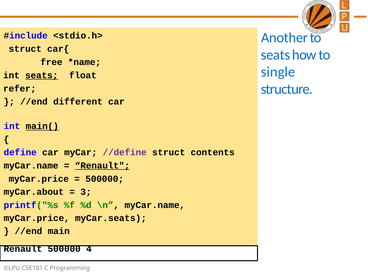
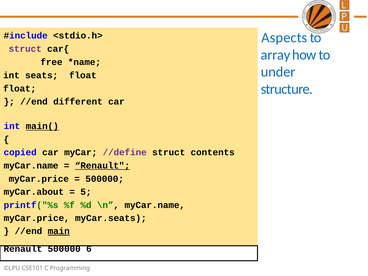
Another: Another -> Aspects (284, 38)
struct colour: black -> purple (25, 49)
seats: seats -> array (275, 55)
single: single -> under (278, 72)
seats underline: present -> none (42, 75)
refer: refer -> float (20, 89)
define: define -> copied (20, 152)
3: 3 -> 5 (86, 192)
main underline: none -> present (59, 231)
4: 4 -> 6 (89, 249)
